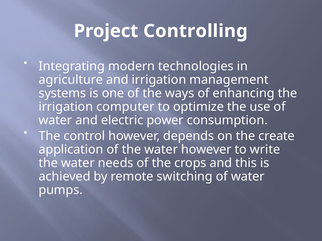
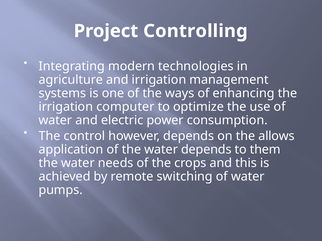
create: create -> allows (277, 136)
water however: however -> depends (206, 150)
write: write -> them (265, 150)
